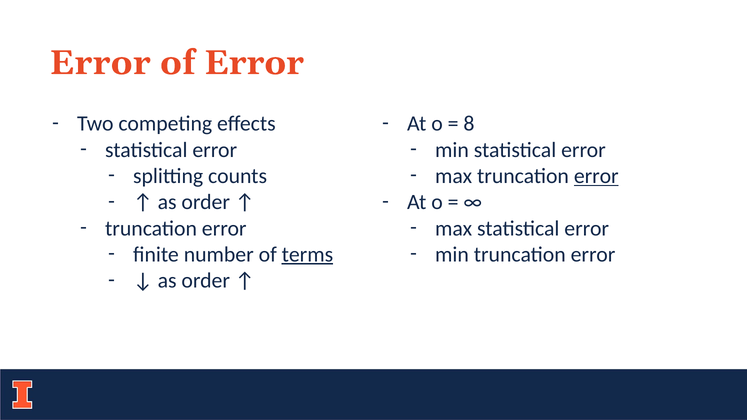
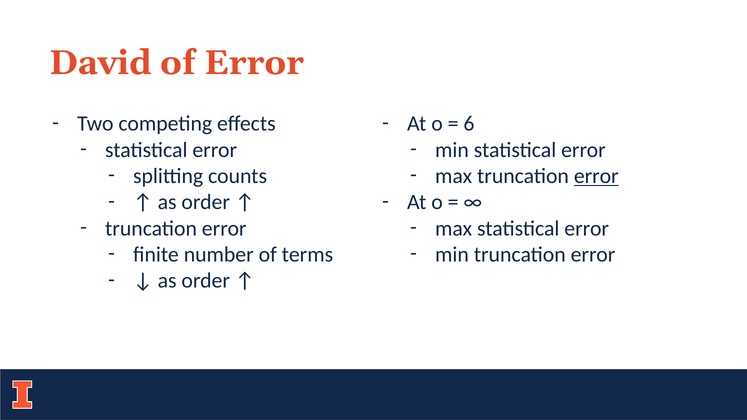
Error: Error -> David (100, 63)
8: 8 -> 6 (469, 124)
terms underline: present -> none (307, 255)
